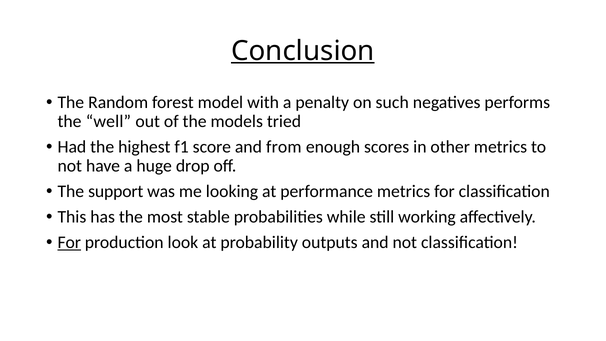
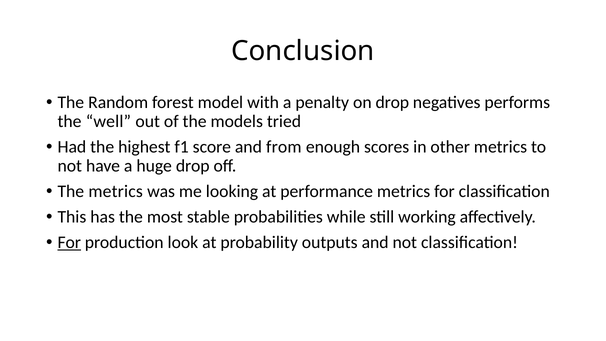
Conclusion underline: present -> none (303, 51)
on such: such -> drop (392, 102)
The support: support -> metrics (116, 191)
